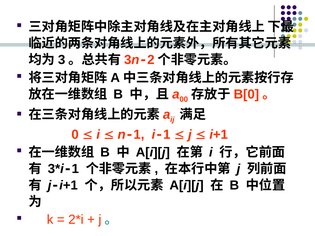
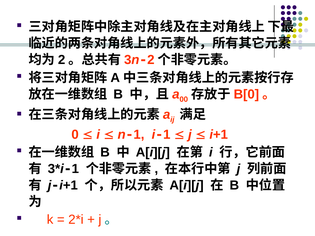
3: 3 -> 2 (62, 60)
